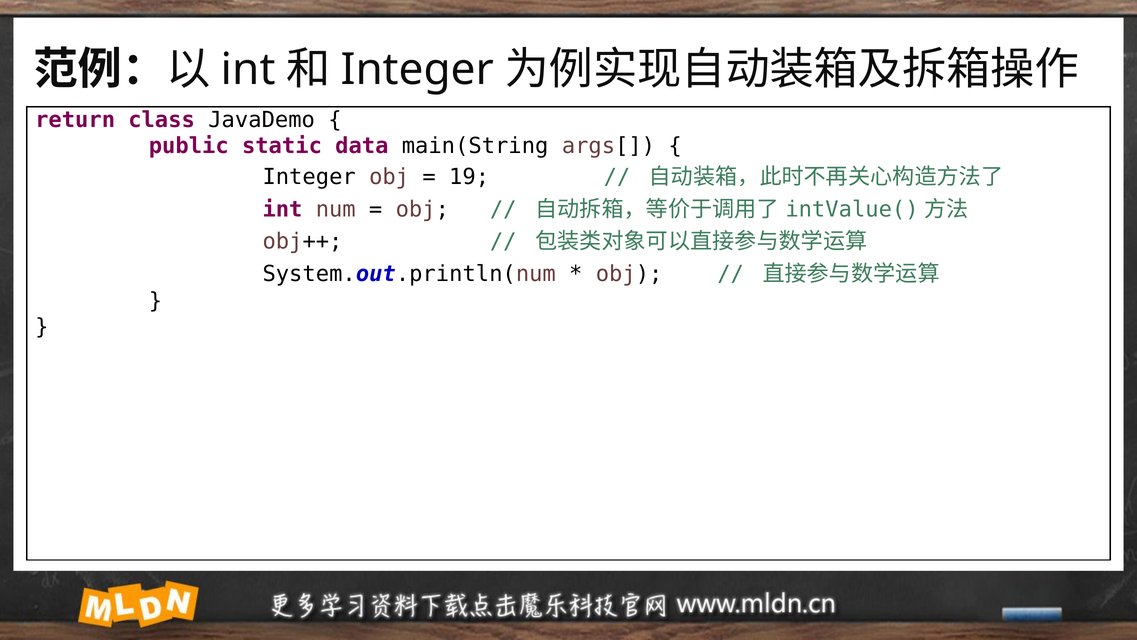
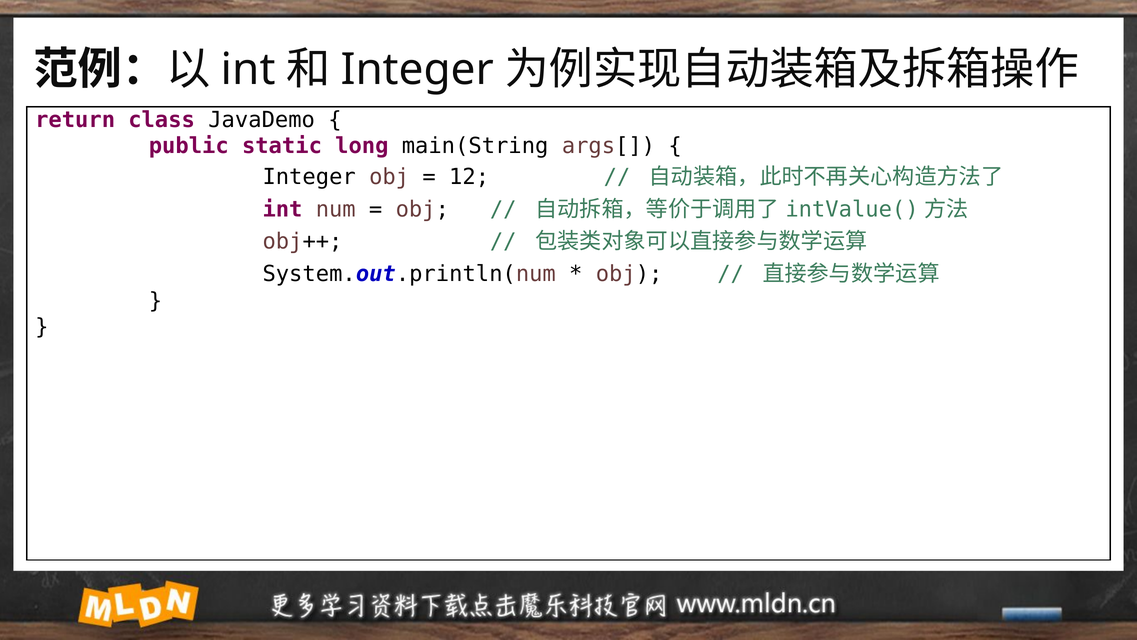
data: data -> long (362, 146)
19: 19 -> 12 (469, 177)
